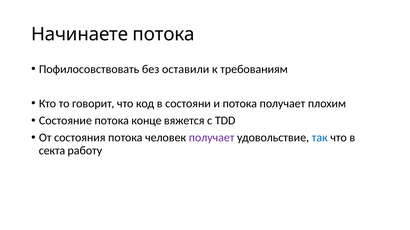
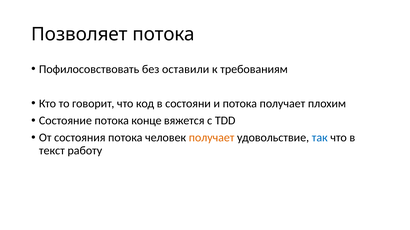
Начинаете: Начинаете -> Позволяет (79, 34)
получает colour: purple -> orange (212, 138)
секта: секта -> текст (52, 151)
